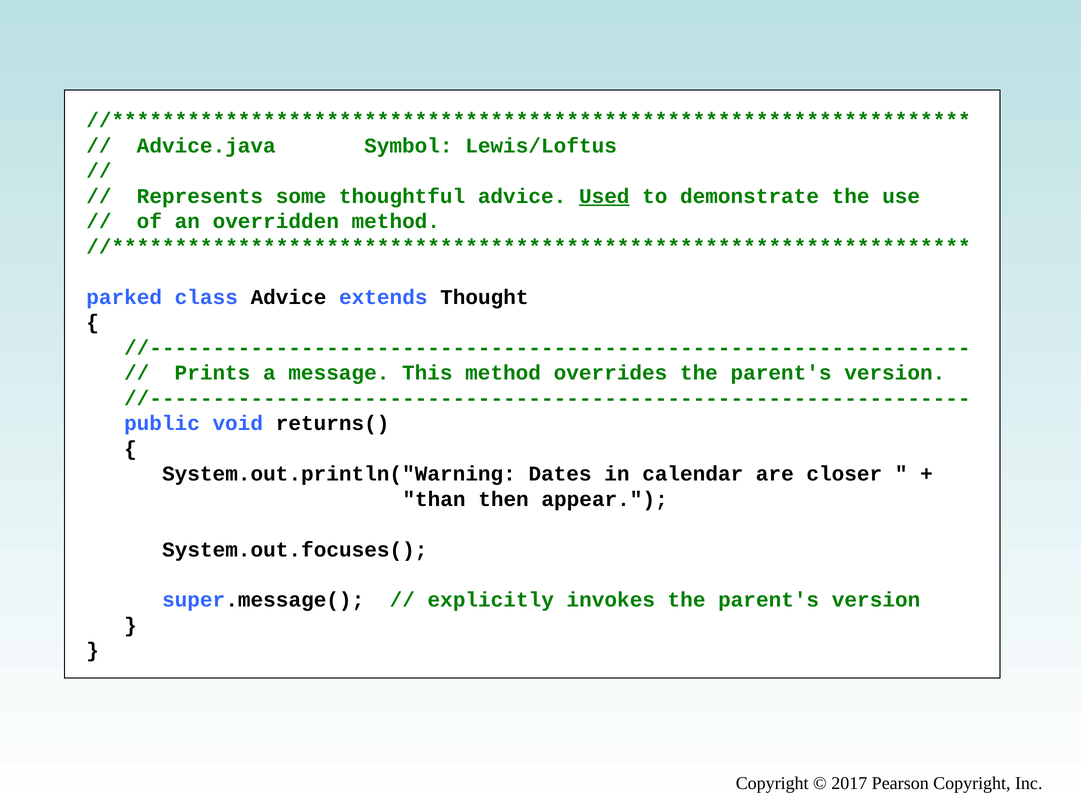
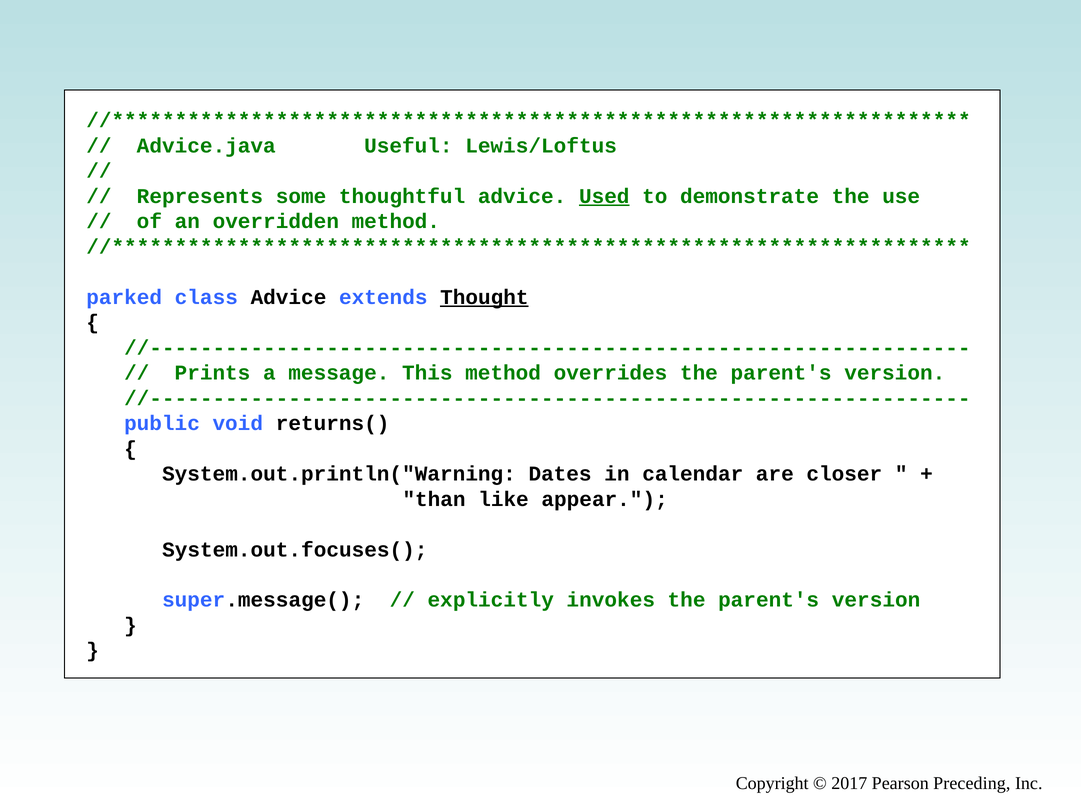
Symbol: Symbol -> Useful (408, 146)
Thought underline: none -> present (484, 297)
then: then -> like (504, 499)
Pearson Copyright: Copyright -> Preceding (972, 783)
